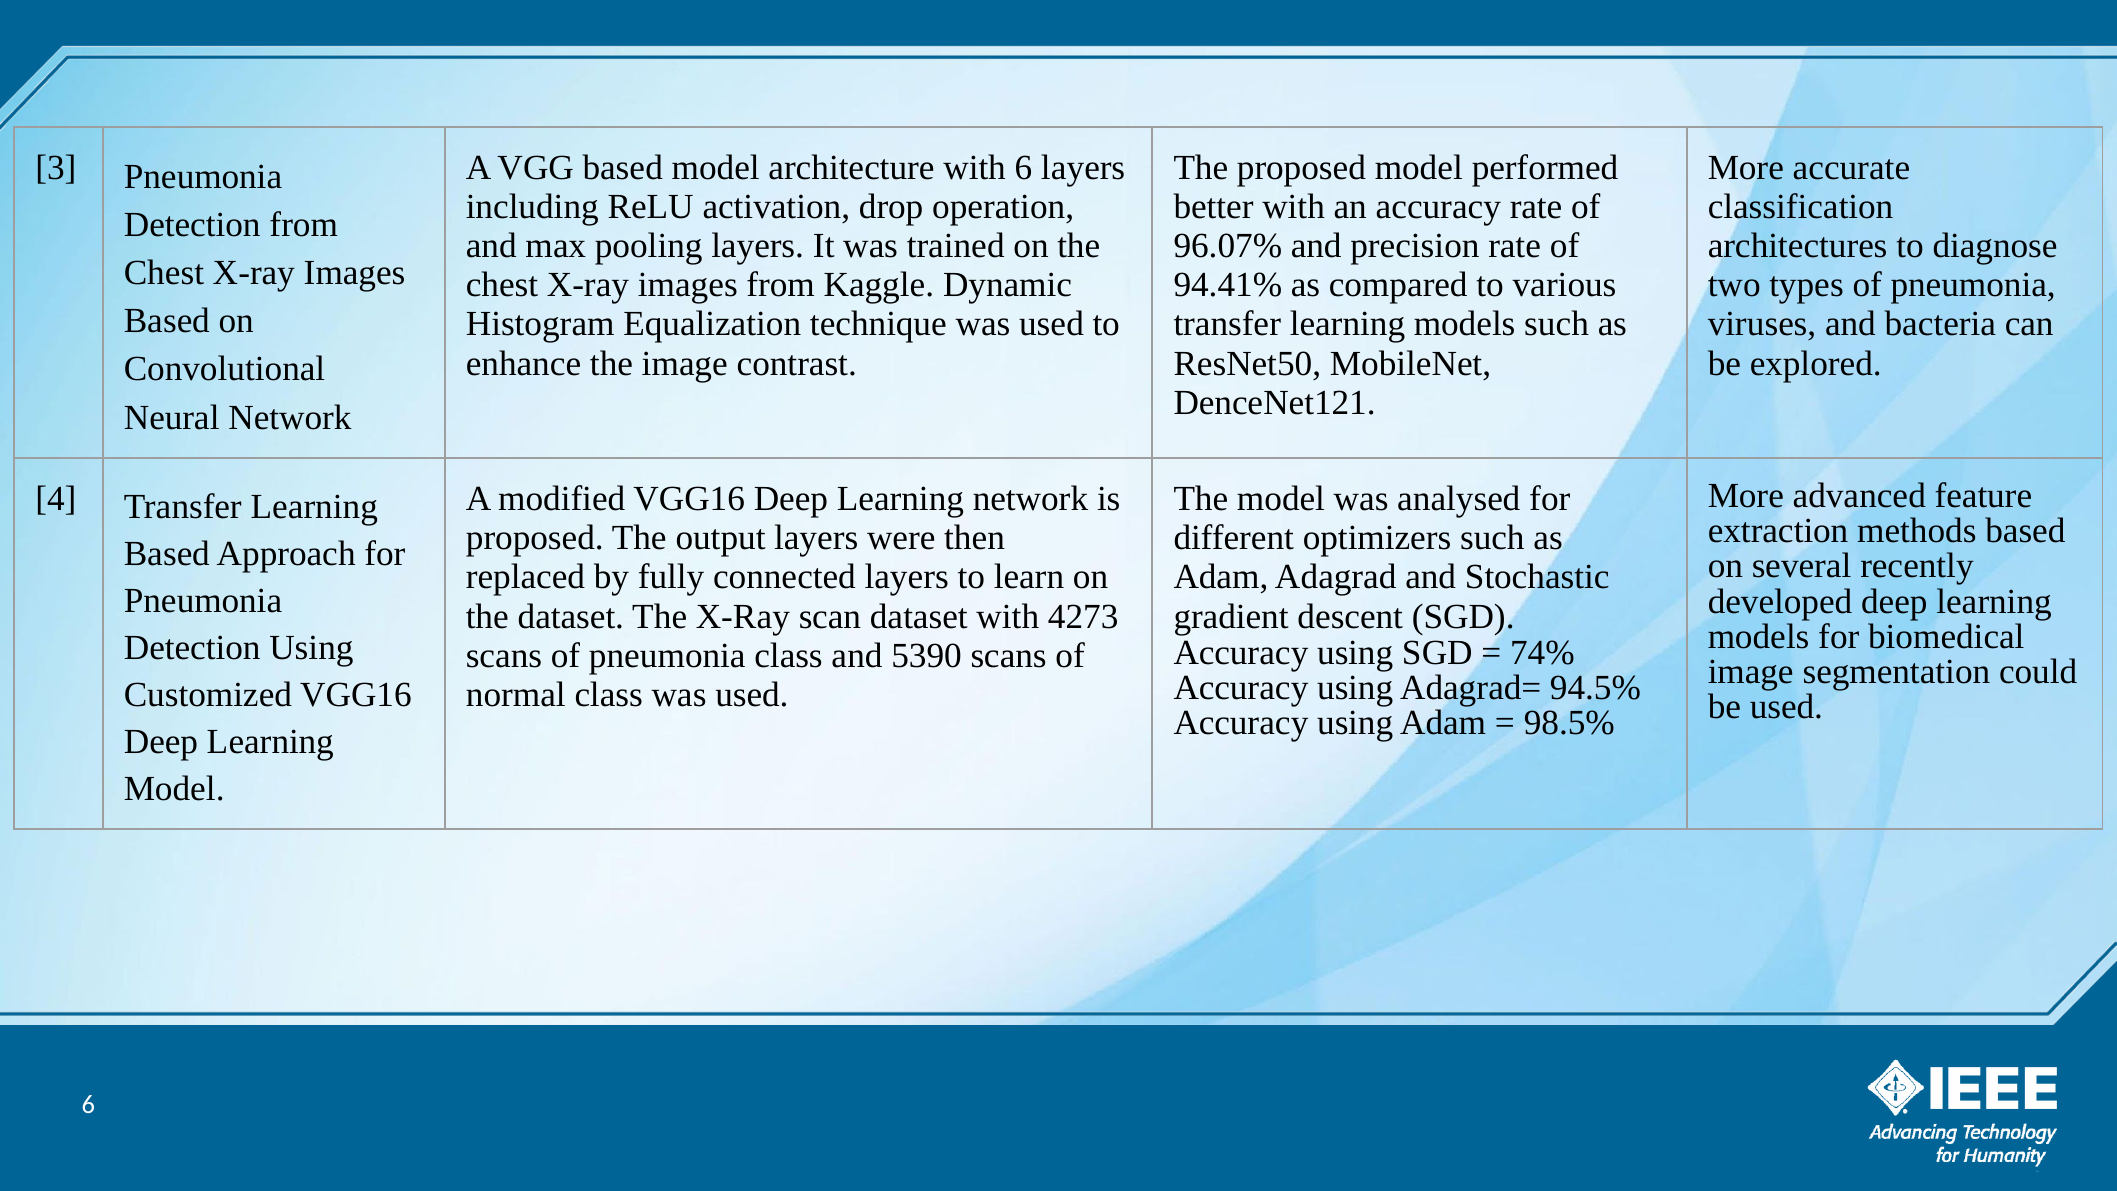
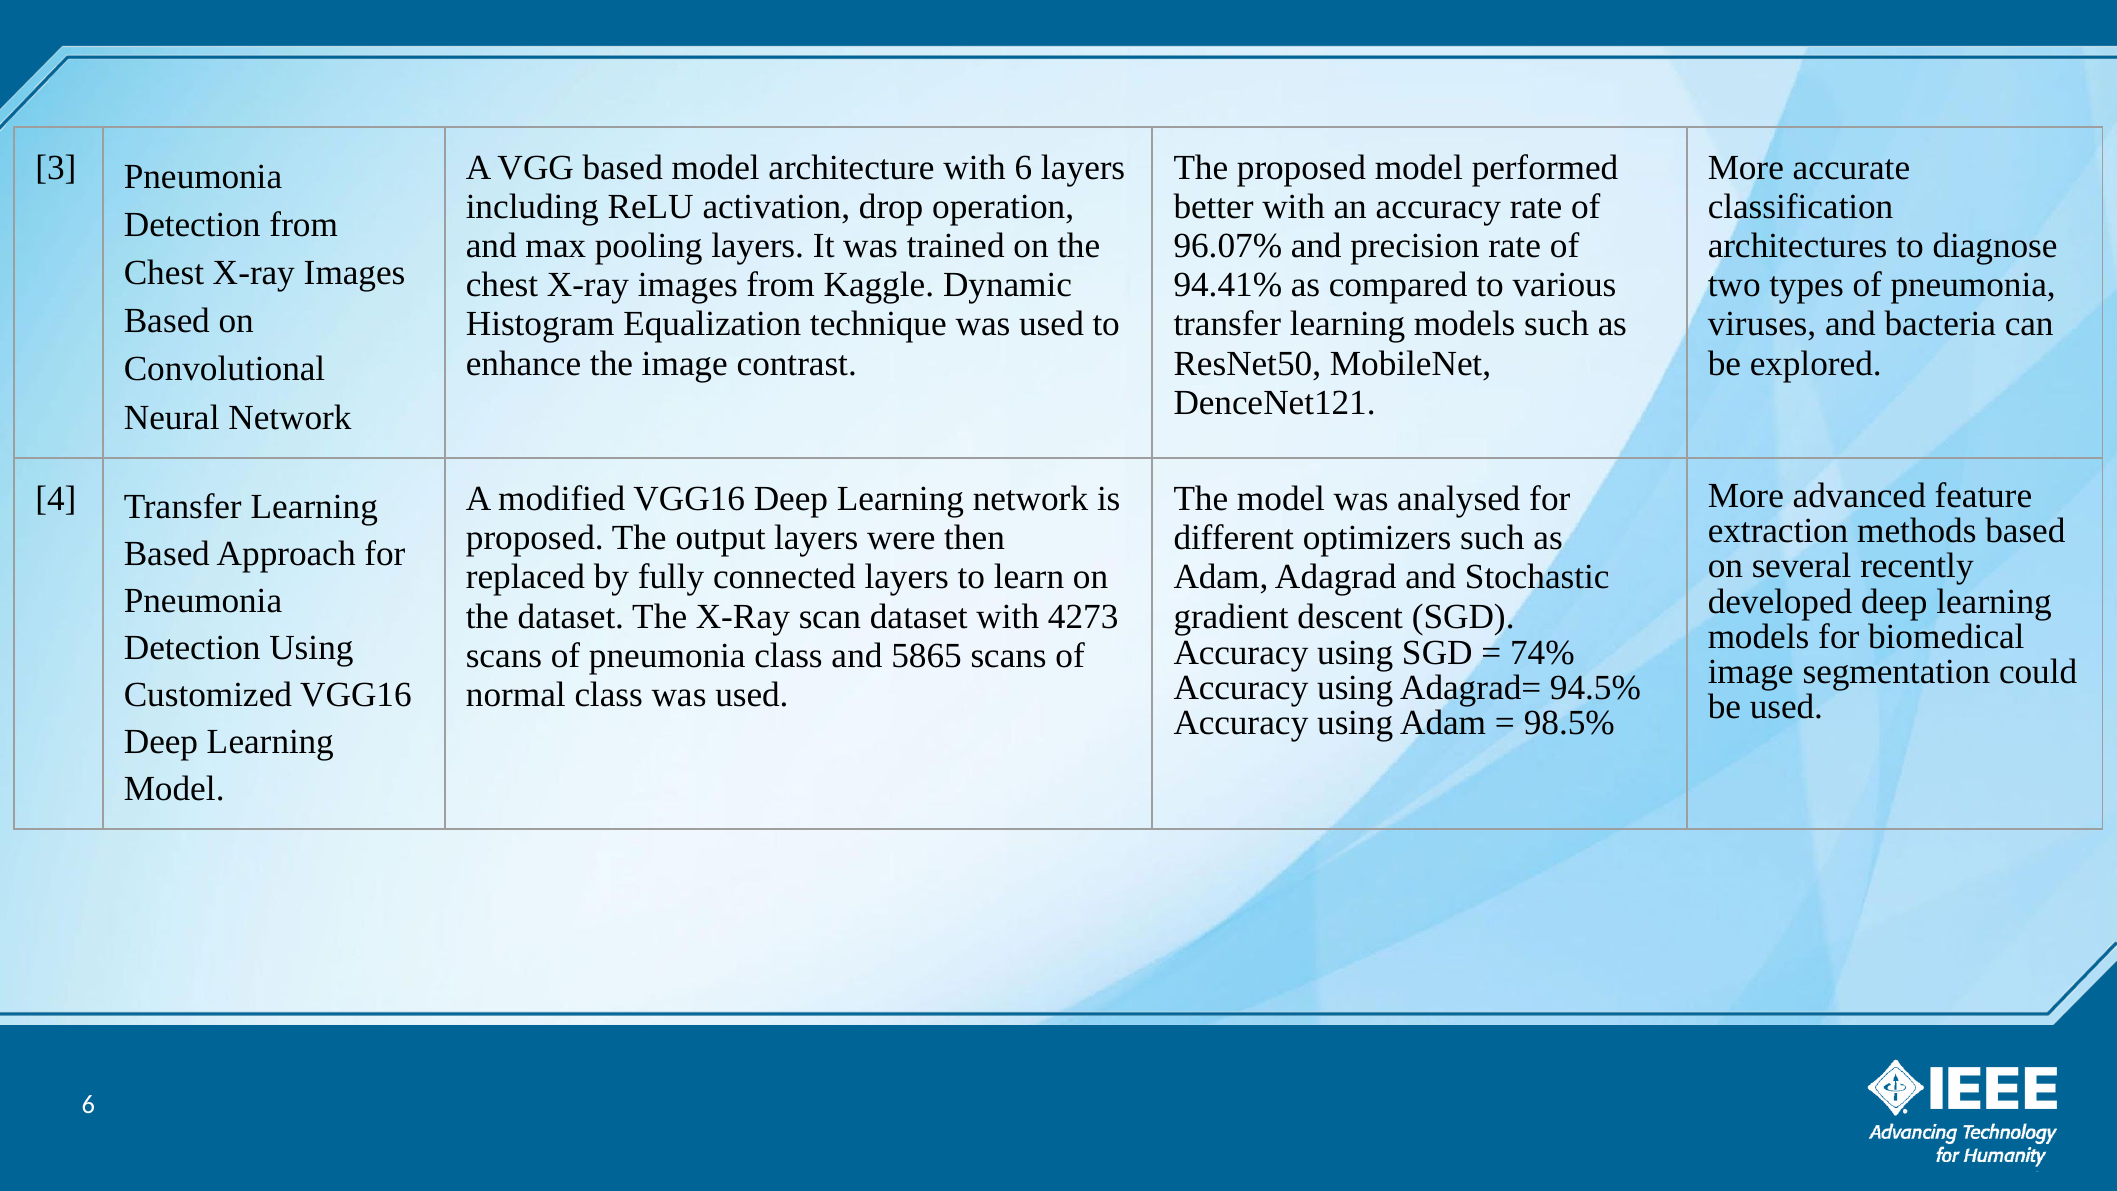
5390: 5390 -> 5865 (927, 656)
